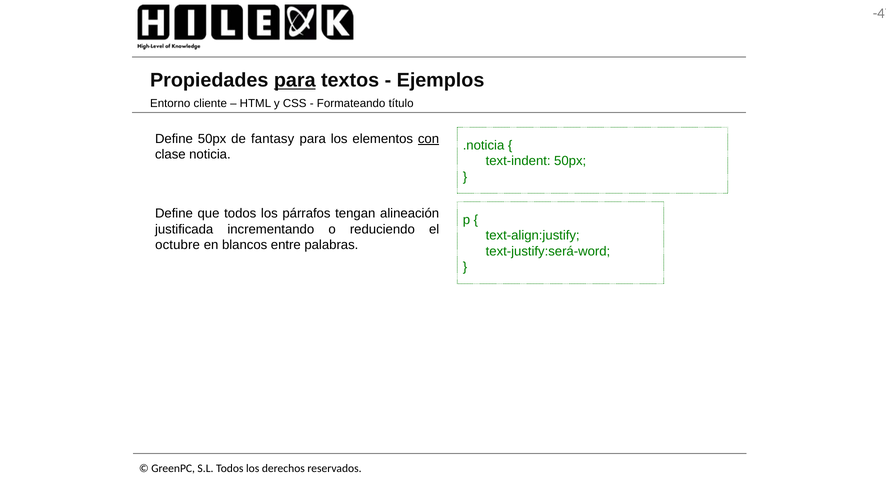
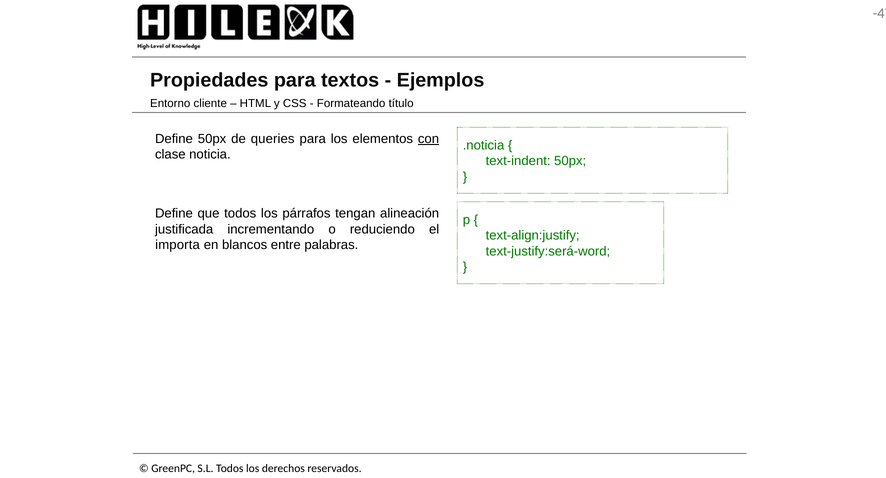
para underline: present -> none (295, 80)
fantasy: fantasy -> queries (273, 139)
octubre: octubre -> importa (178, 245)
